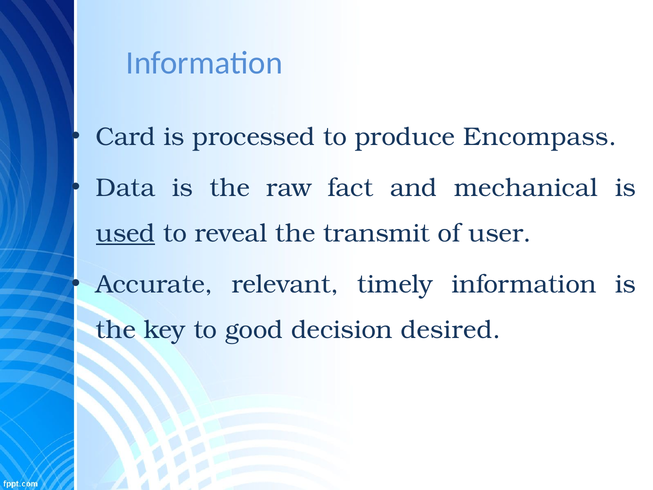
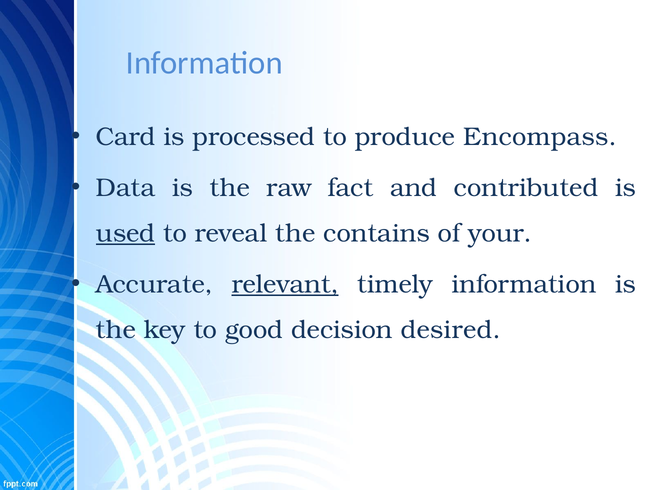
mechanical: mechanical -> contributed (526, 188)
transmit: transmit -> contains (377, 233)
user: user -> your (500, 233)
relevant underline: none -> present (285, 284)
